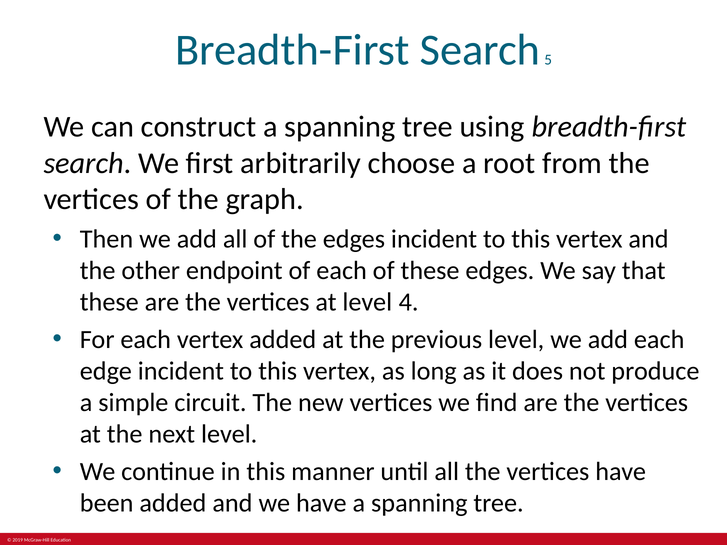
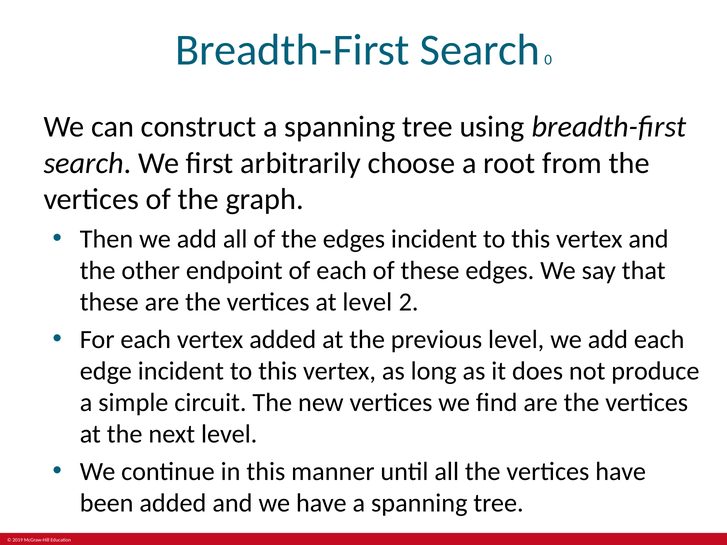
5: 5 -> 0 (548, 60)
4: 4 -> 2 (409, 302)
